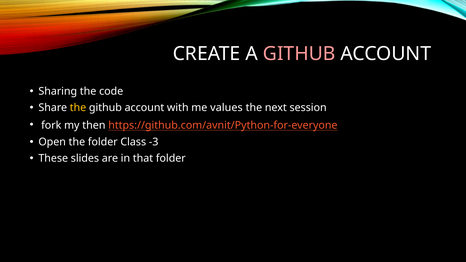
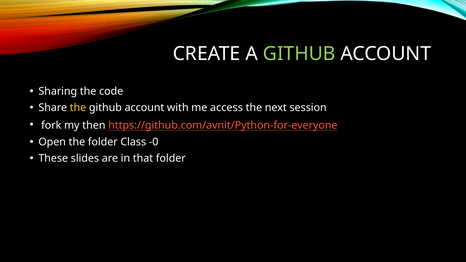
GITHUB colour: pink -> light green (299, 54)
values: values -> access (226, 108)
-3: -3 -> -0 (154, 142)
